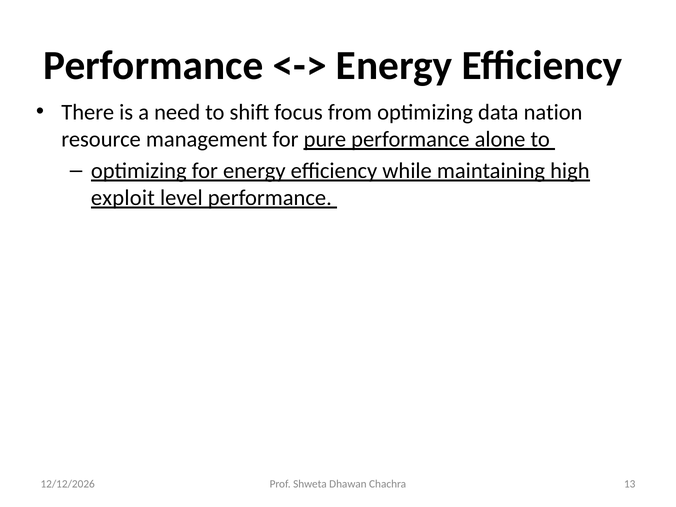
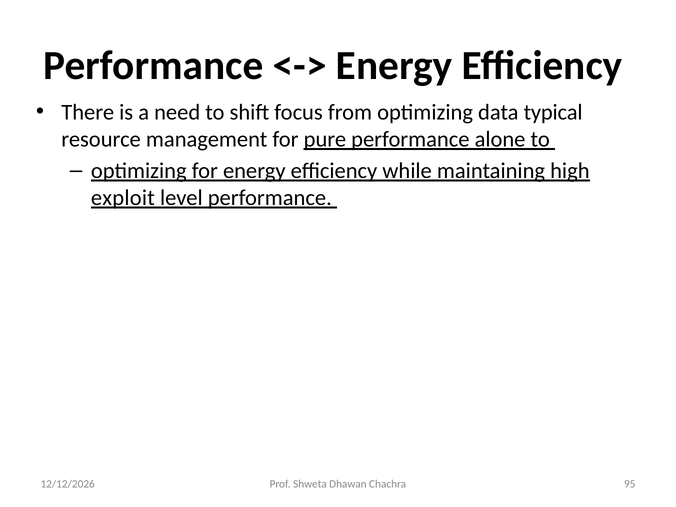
nation: nation -> typical (553, 112)
13: 13 -> 95 (630, 484)
